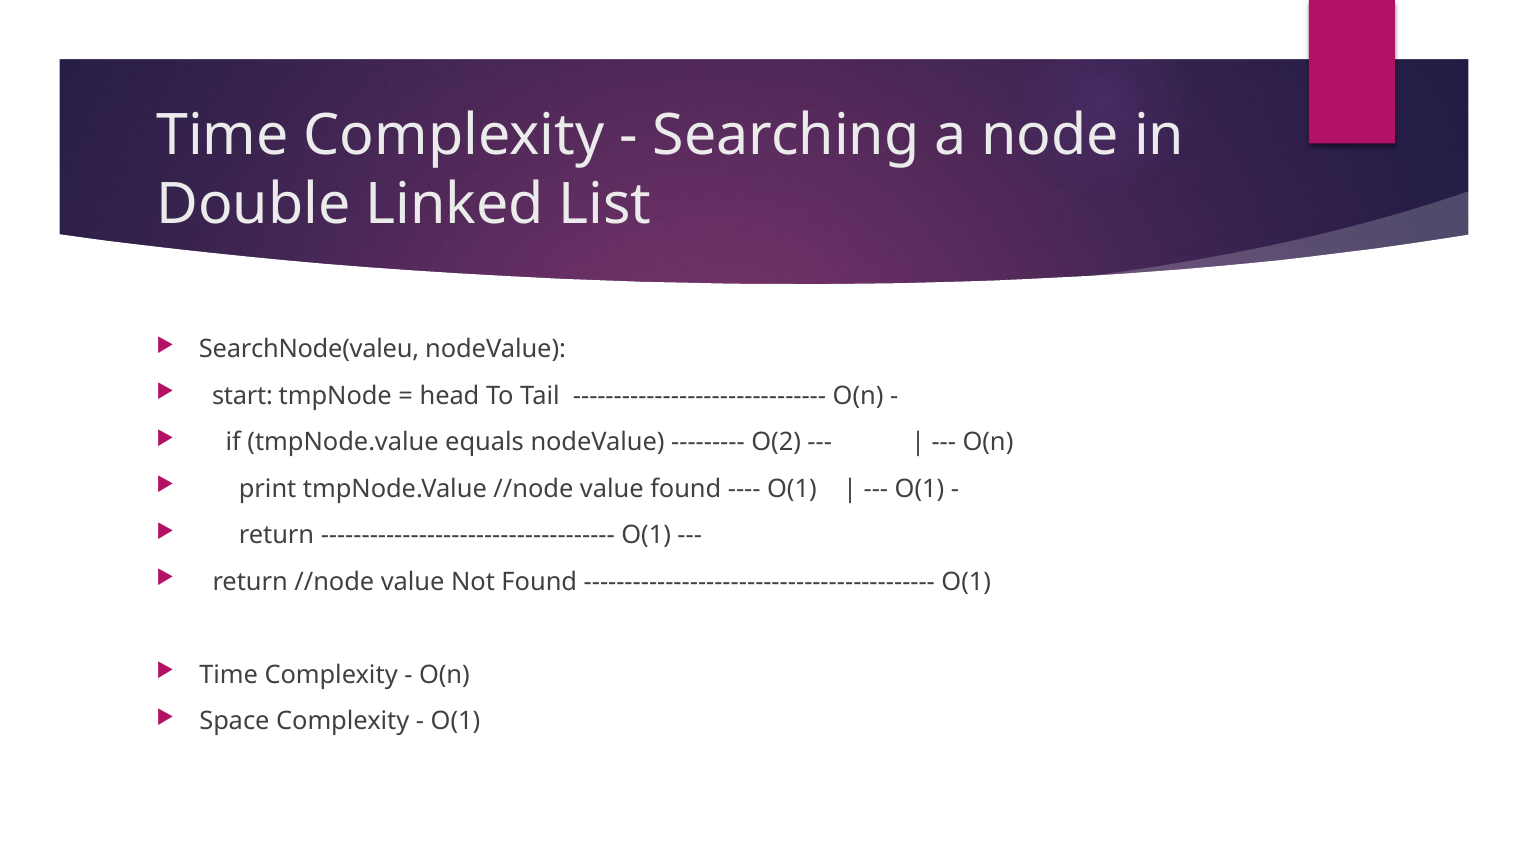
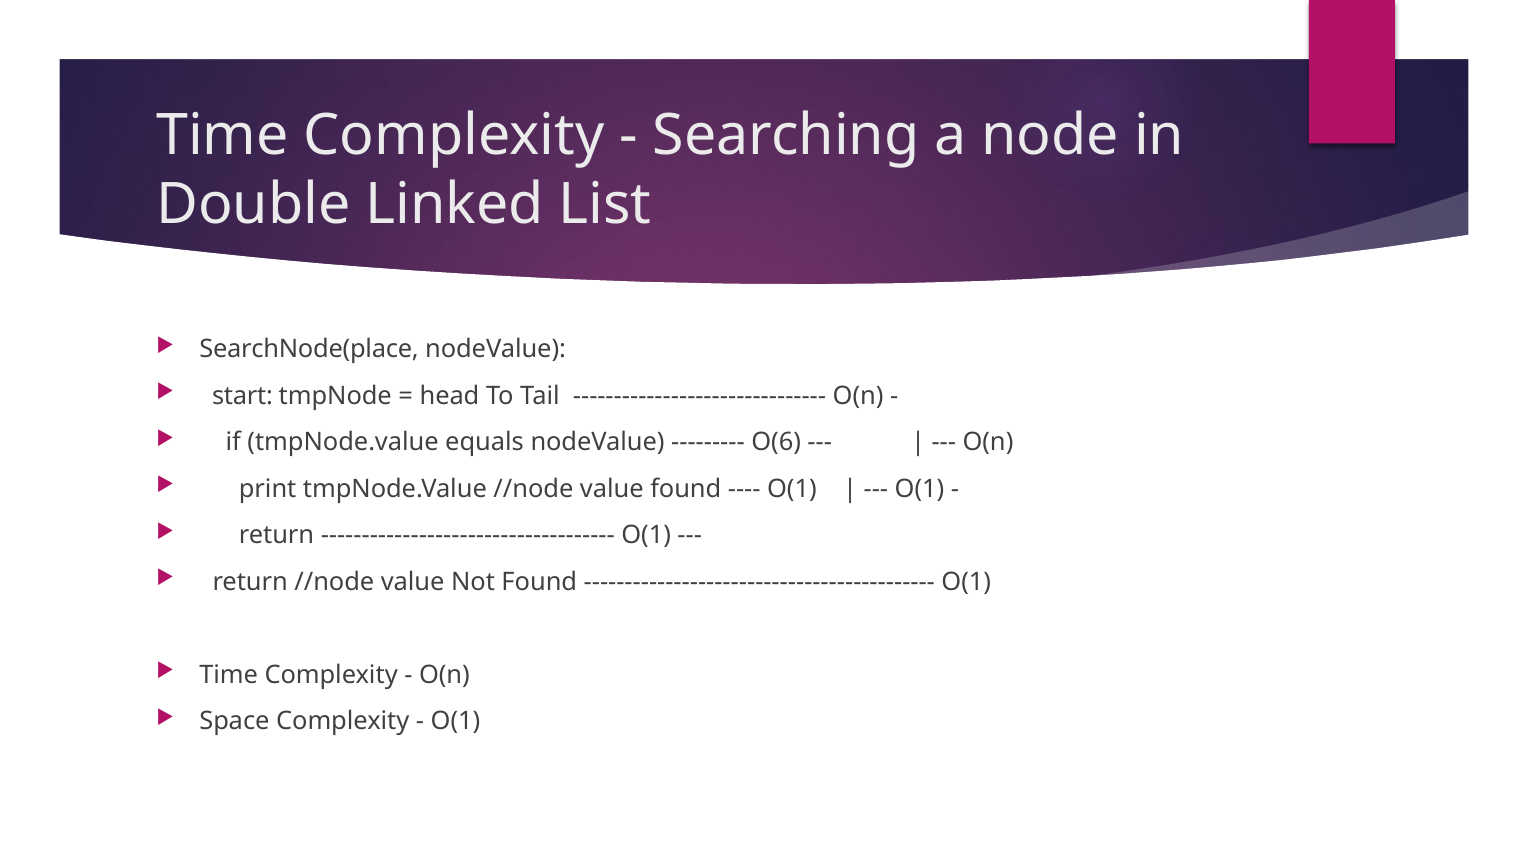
SearchNode(valeu: SearchNode(valeu -> SearchNode(place (309, 349)
O(2: O(2 -> O(6 (776, 442)
